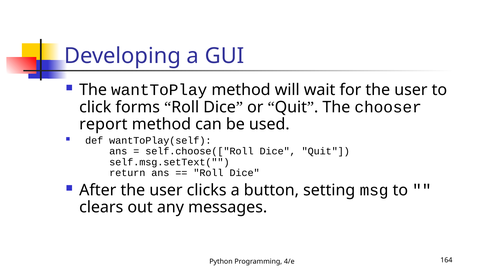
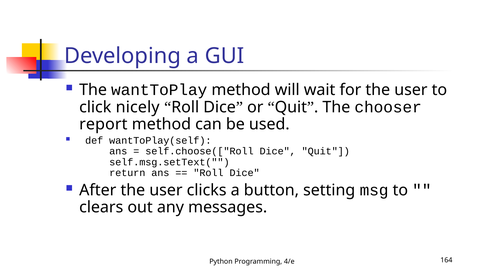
forms: forms -> nicely (138, 107)
